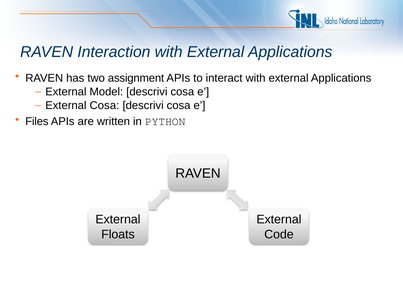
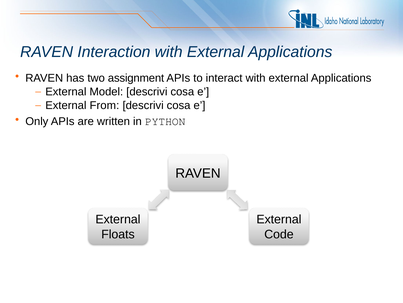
External Cosa: Cosa -> From (104, 105)
Files: Files -> Only (37, 121)
